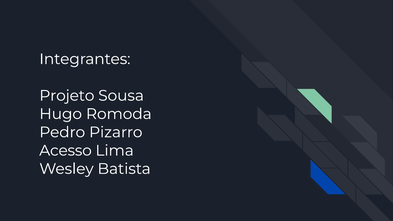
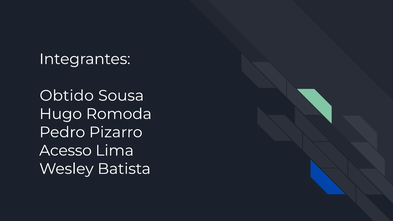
Projeto: Projeto -> Obtido (67, 96)
